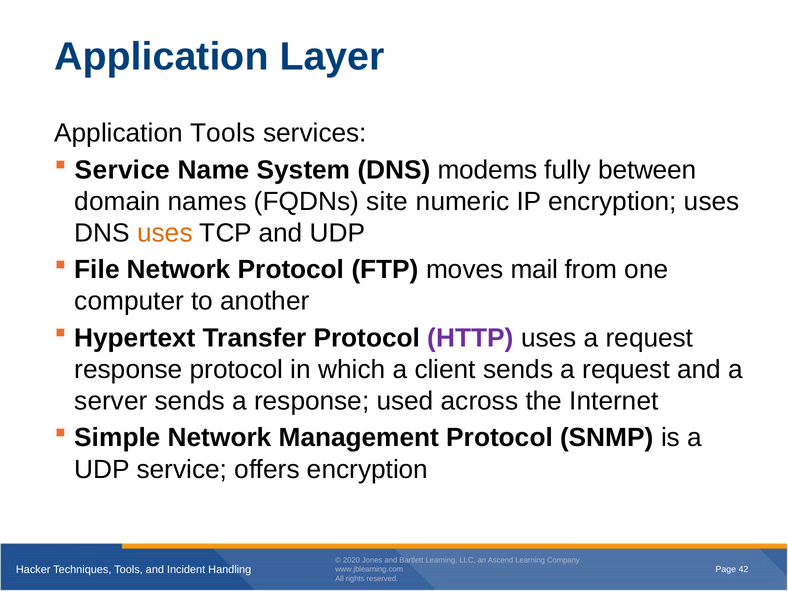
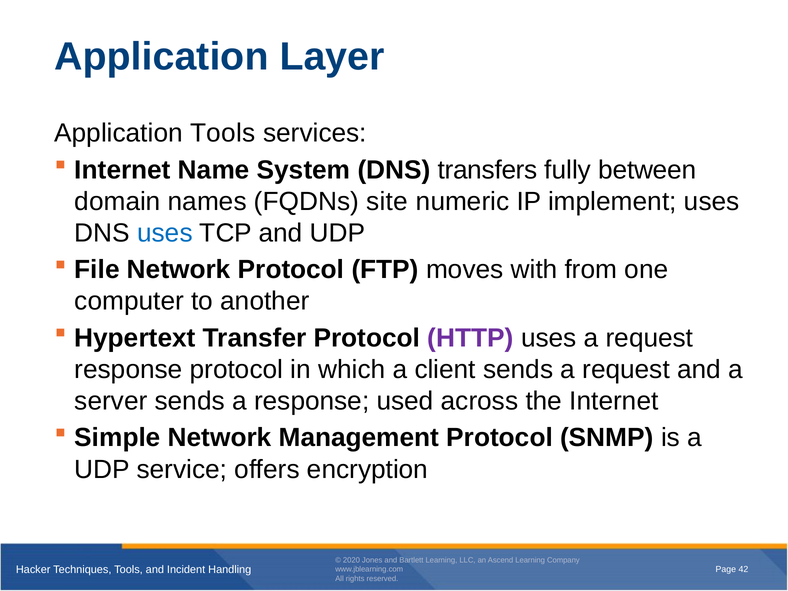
Service: Service -> Internet (123, 170)
modems: modems -> transfers (488, 170)
IP encryption: encryption -> implement (612, 201)
uses colour: orange -> blue (165, 233)
mail: mail -> with (534, 270)
